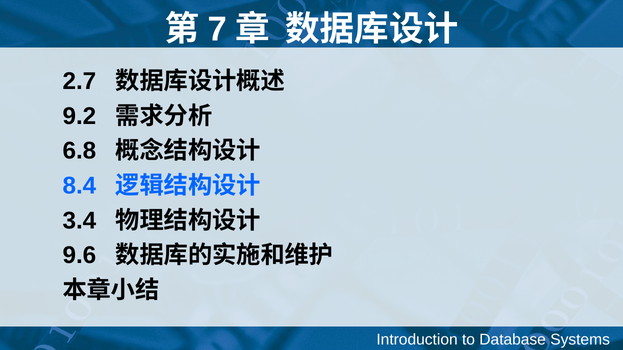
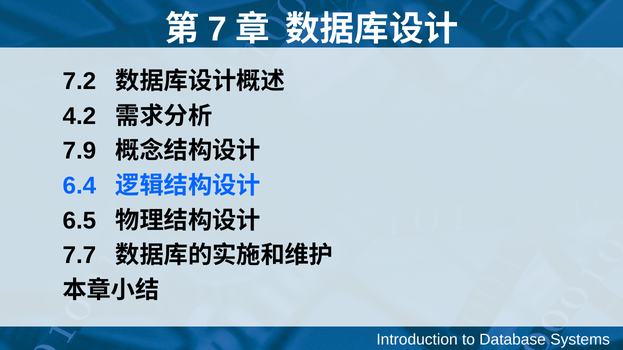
2.7: 2.7 -> 7.2 (79, 81)
9.2: 9.2 -> 4.2 (79, 116)
6.8: 6.8 -> 7.9 (79, 151)
8.4: 8.4 -> 6.4 (79, 186)
3.4: 3.4 -> 6.5 (79, 221)
9.6: 9.6 -> 7.7 (79, 256)
